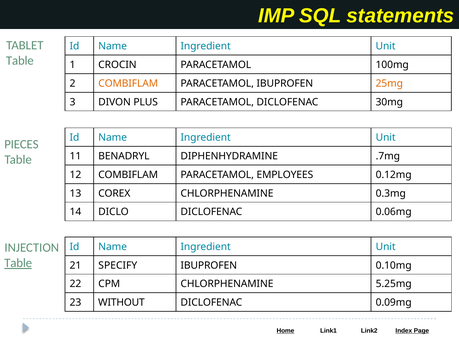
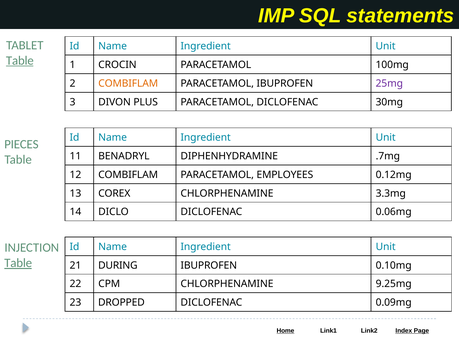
Table underline: none -> present (20, 61)
25mg colour: orange -> purple (389, 83)
0.3mg: 0.3mg -> 3.3mg (391, 194)
SPECIFY: SPECIFY -> DURING (118, 266)
5.25mg: 5.25mg -> 9.25mg (394, 284)
WITHOUT: WITHOUT -> DROPPED (121, 303)
